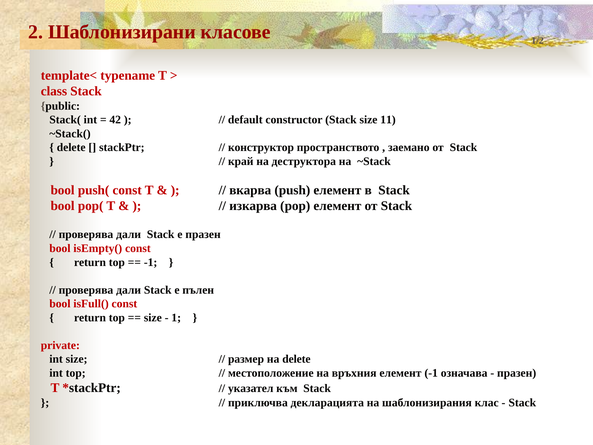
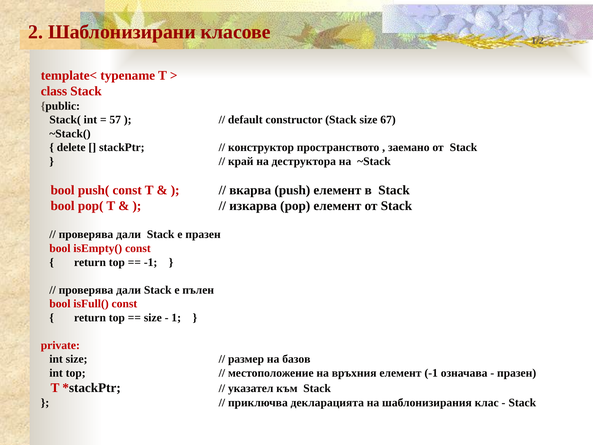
42: 42 -> 57 (115, 120)
11: 11 -> 67 (388, 120)
на delete: delete -> базов (296, 359)
